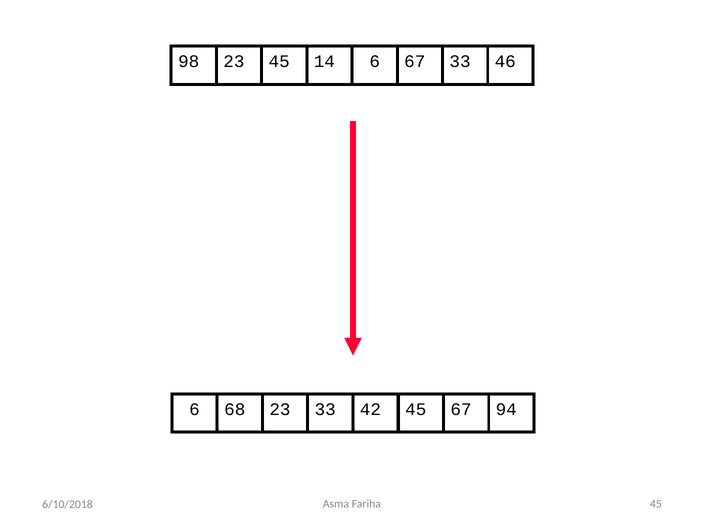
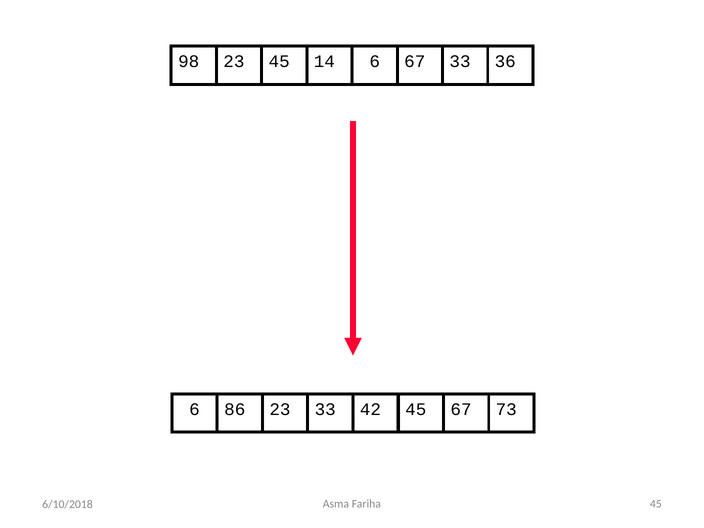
46: 46 -> 36 (505, 61)
68: 68 -> 86 (235, 409)
94: 94 -> 73 (506, 409)
